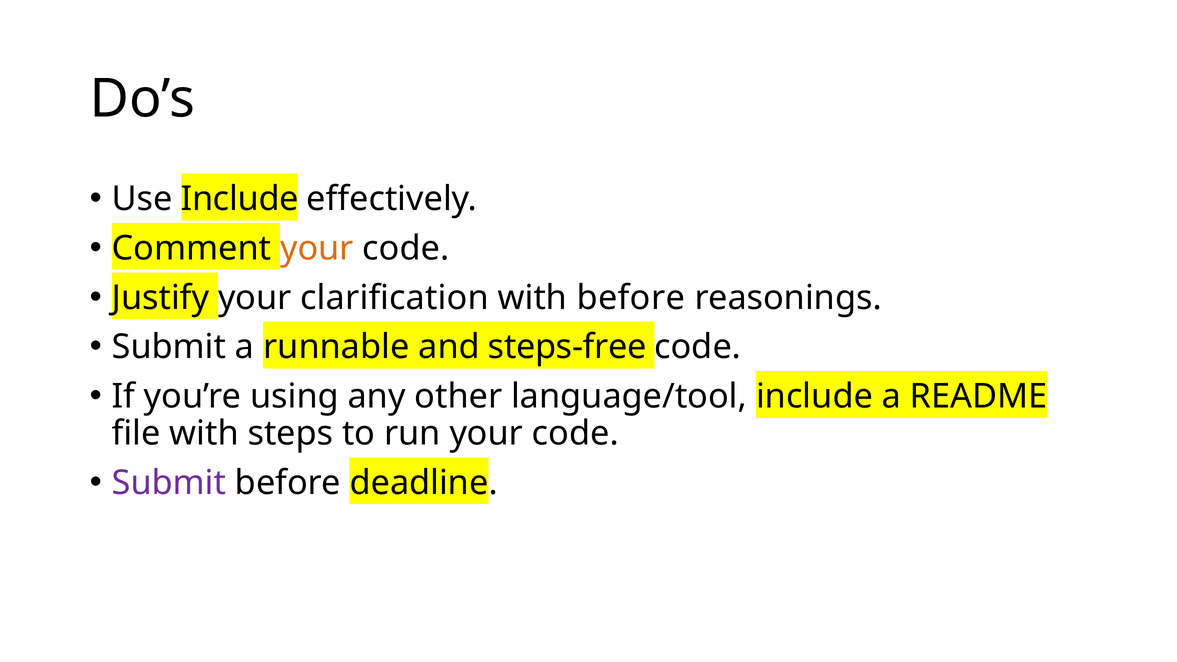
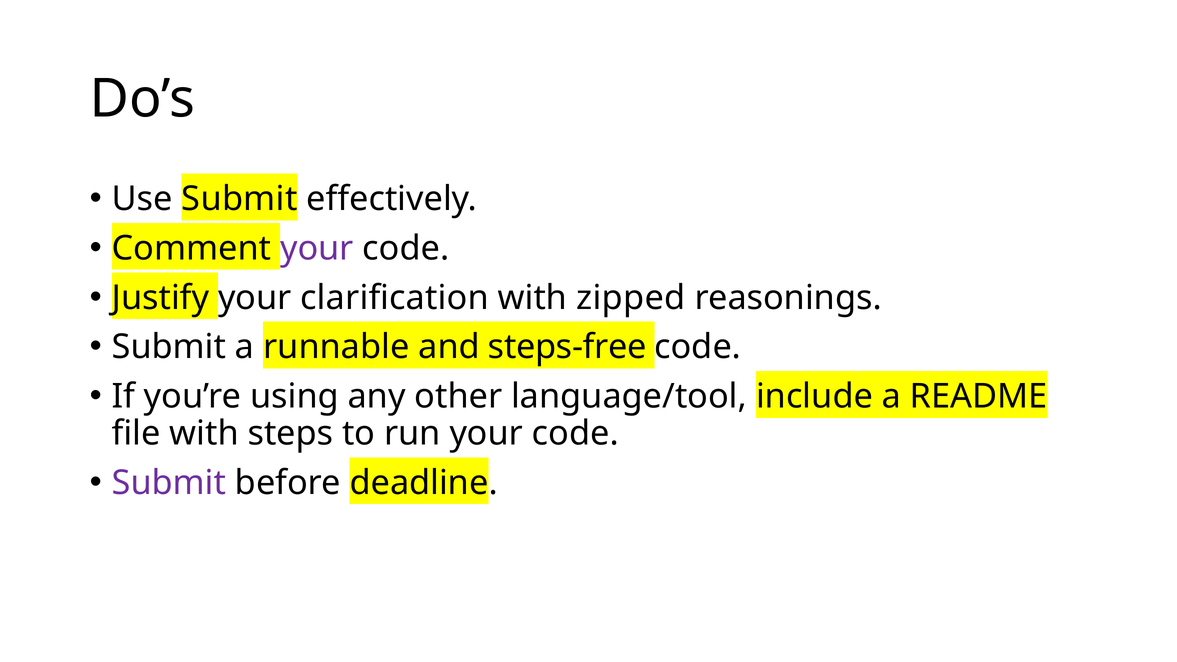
Use Include: Include -> Submit (239, 199)
your colour: orange -> purple (317, 248)
with before: before -> zipped (631, 298)
